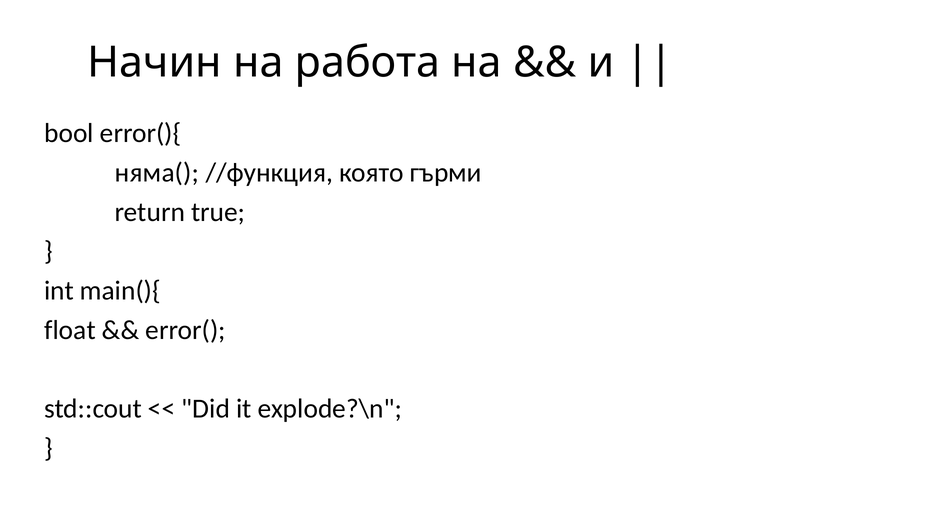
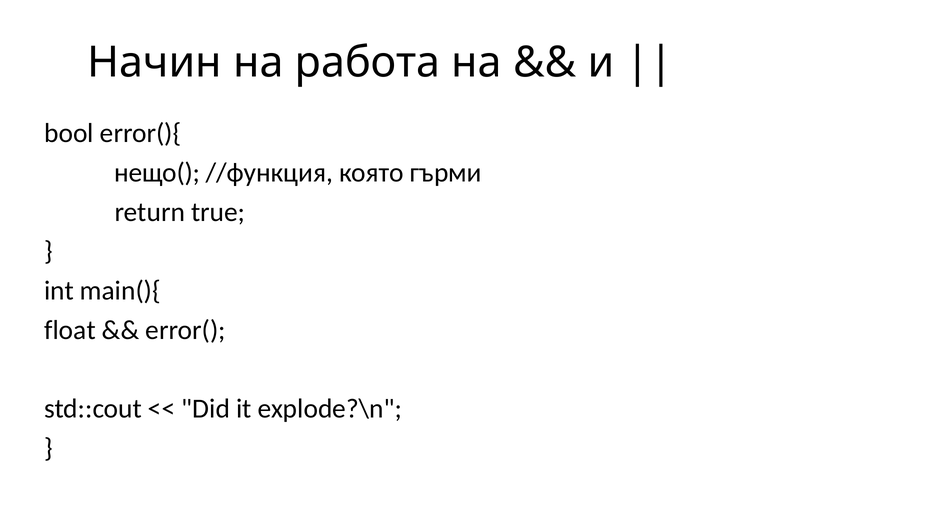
няма(: няма( -> нещо( (157, 173)
